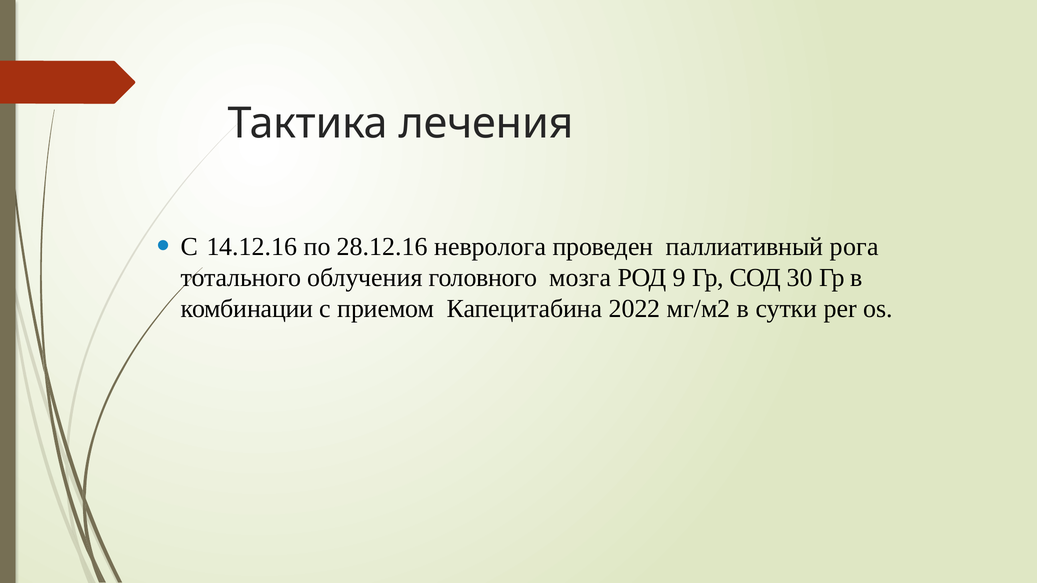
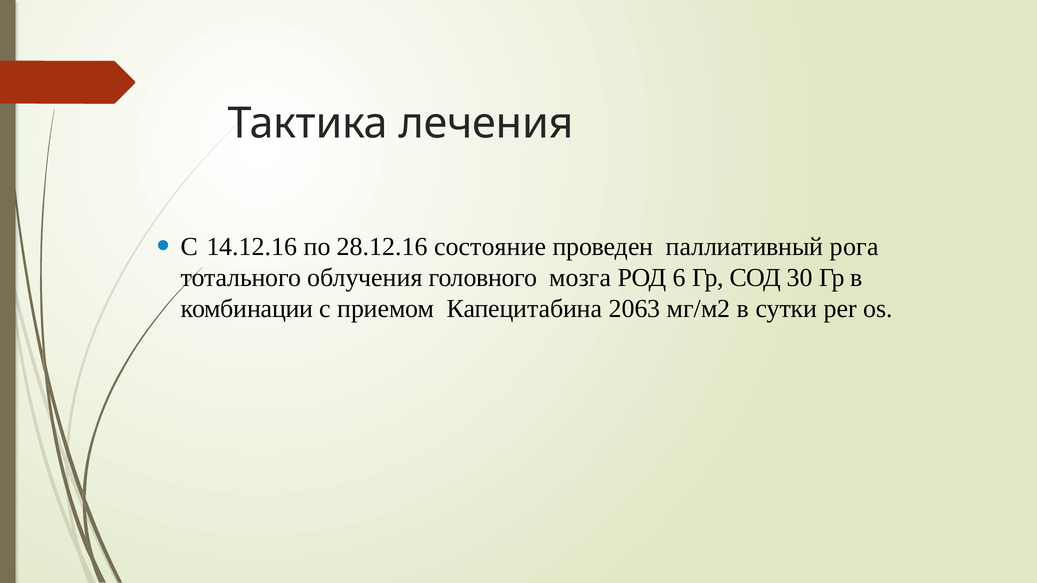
невролога: невролога -> состояние (490, 247)
9: 9 -> 6 (679, 278)
2022: 2022 -> 2063 (635, 309)
